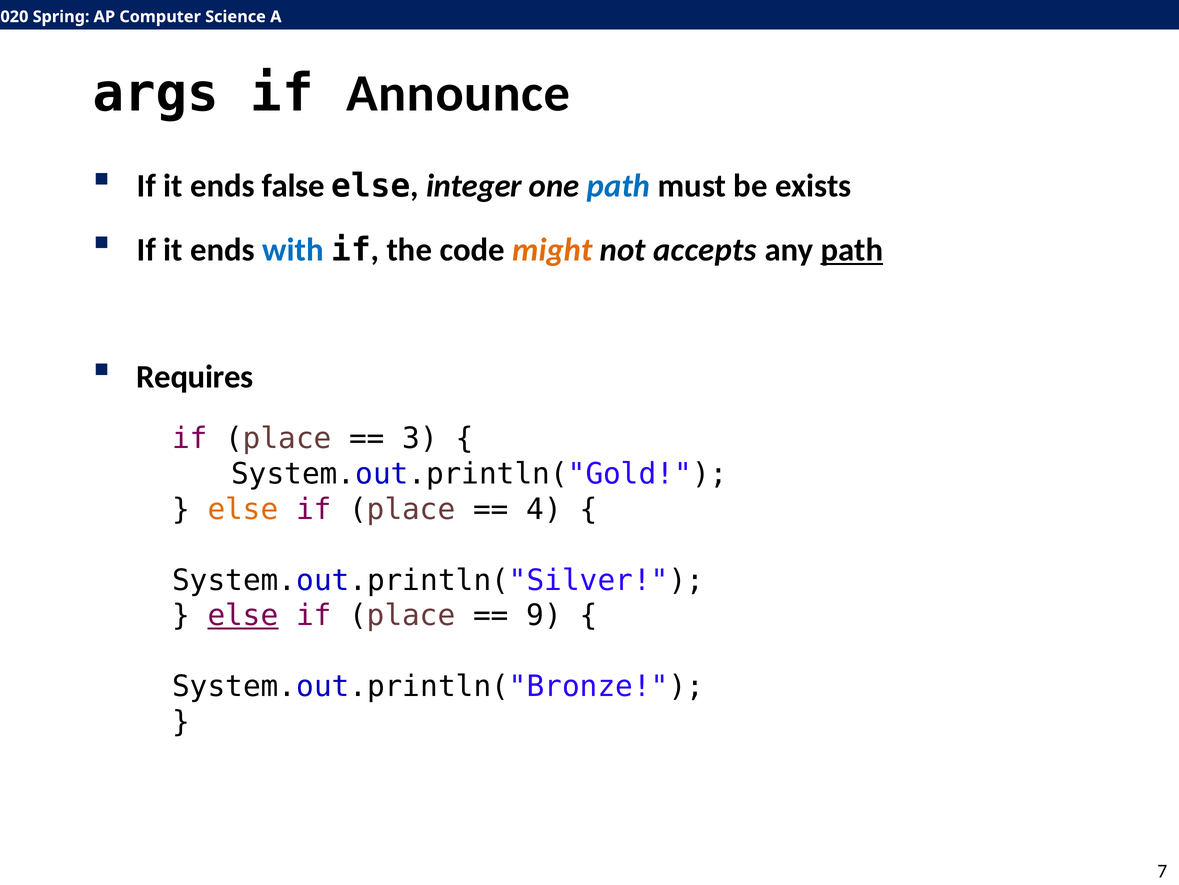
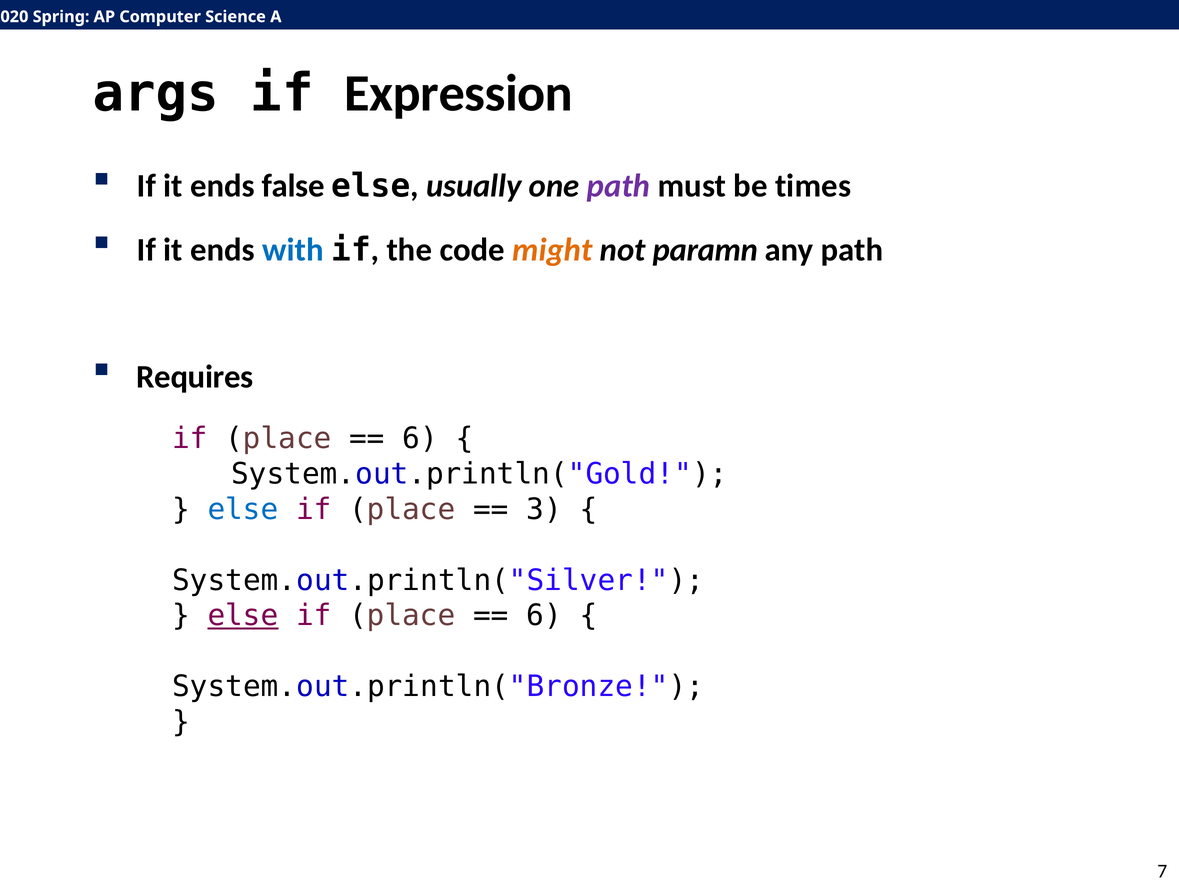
Announce: Announce -> Expression (459, 94)
integer: integer -> usually (474, 186)
path colour: blue -> purple (619, 186)
exists: exists -> times (813, 186)
accepts: accepts -> paramn (705, 249)
path underline: present -> none (852, 249)
3: 3 -> 6 (420, 438)
else colour: orange -> blue (243, 509)
4: 4 -> 3 (544, 509)
9: 9 -> 6 (544, 615)
